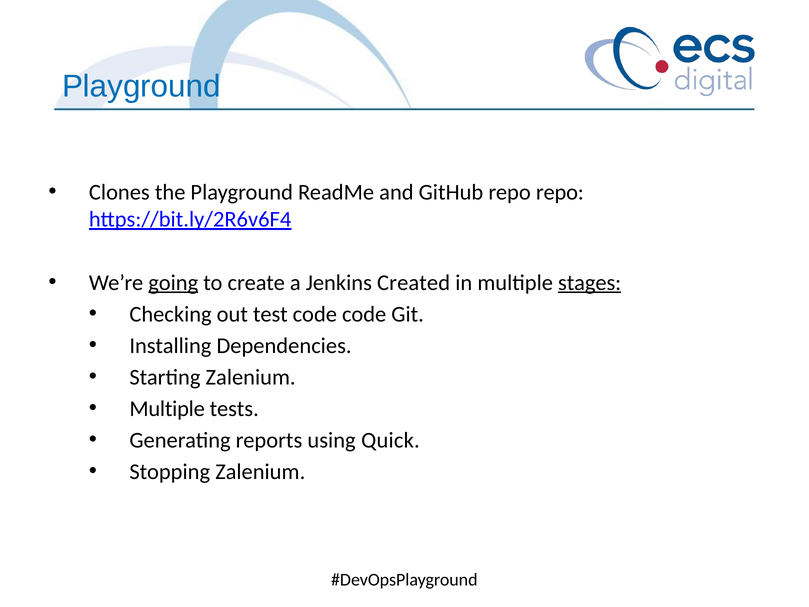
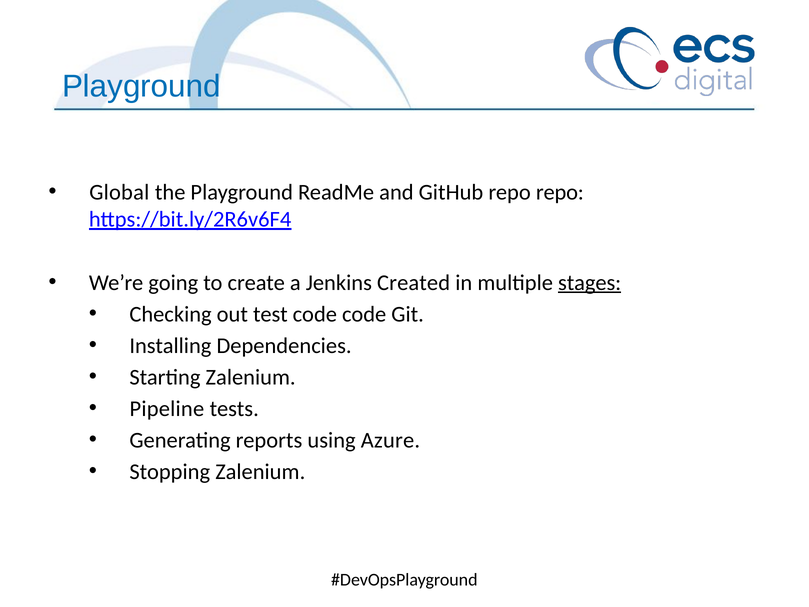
Clones: Clones -> Global (119, 192)
going underline: present -> none (173, 283)
Multiple: Multiple -> Pipeline (167, 408)
Quick: Quick -> Azure (390, 440)
